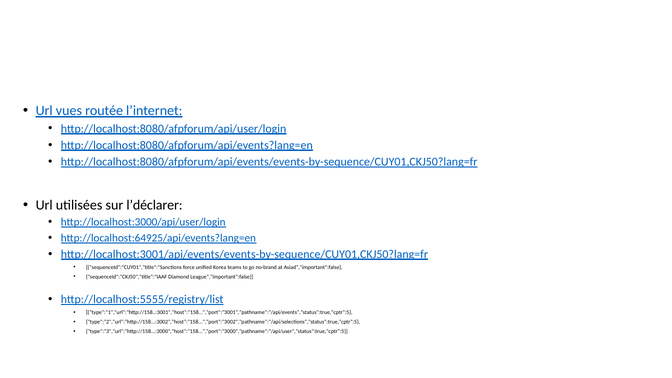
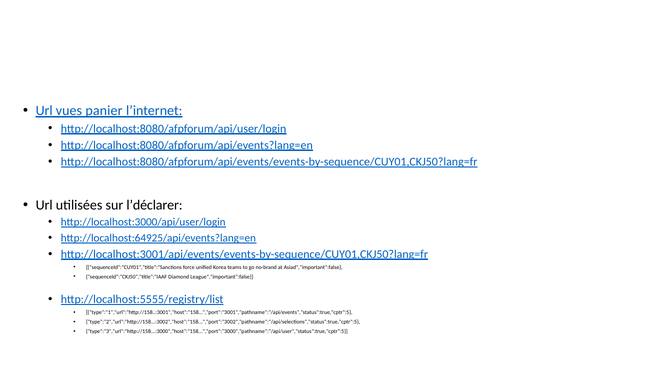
routée: routée -> panier (104, 111)
